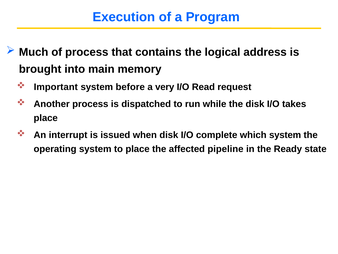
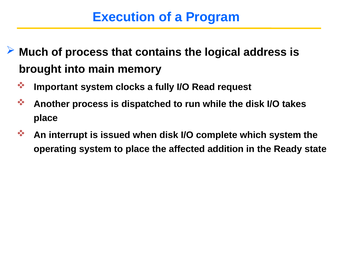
before: before -> clocks (130, 87)
very: very -> fully (165, 87)
pipeline: pipeline -> addition (226, 149)
